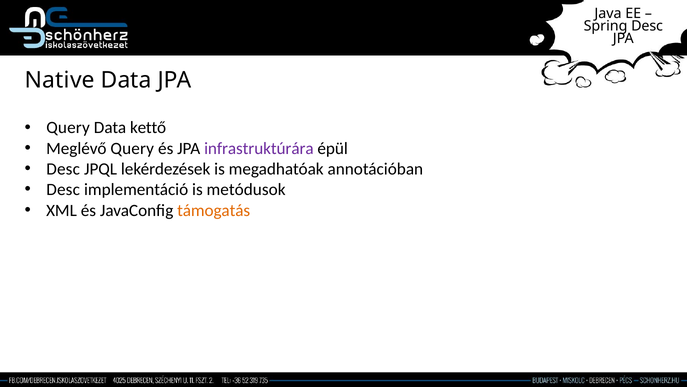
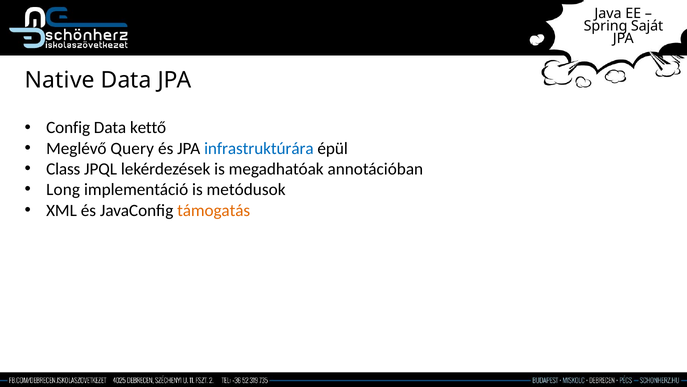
Spring Desc: Desc -> Saját (647, 26)
Query: Query -> Config (68, 128)
infrastruktúrára colour: purple -> blue (259, 148)
Desc: Desc -> Class (63, 169)
Desc: Desc -> Long (63, 189)
